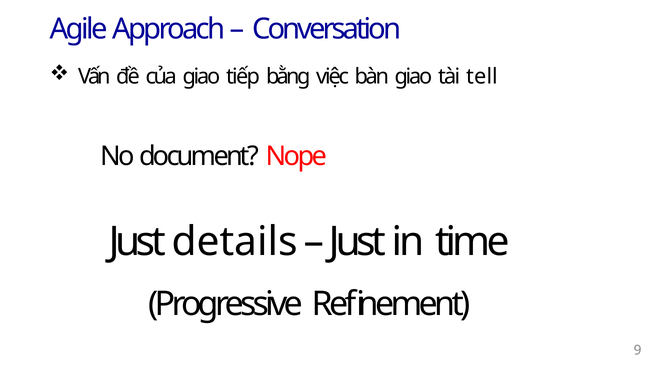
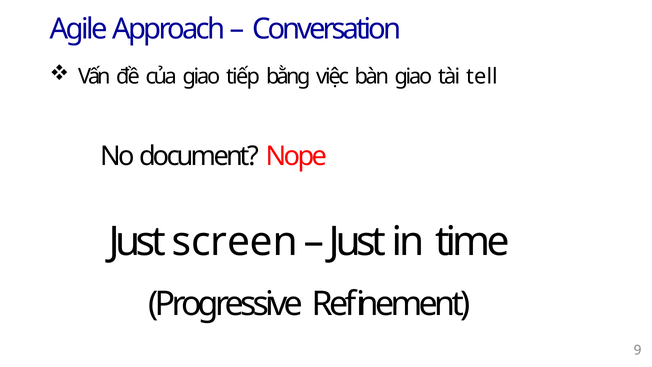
details: details -> screen (235, 242)
